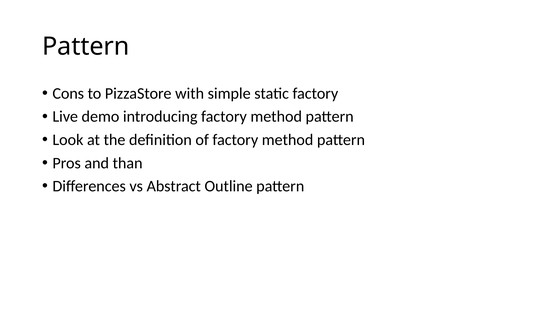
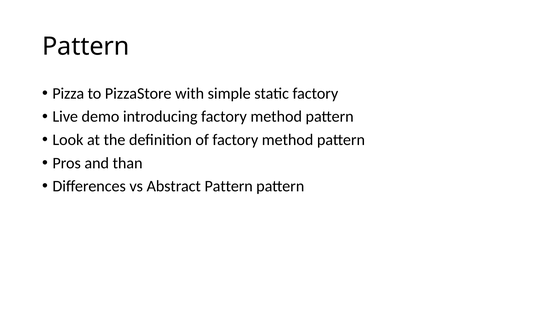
Cons: Cons -> Pizza (68, 93)
Abstract Outline: Outline -> Pattern (229, 186)
